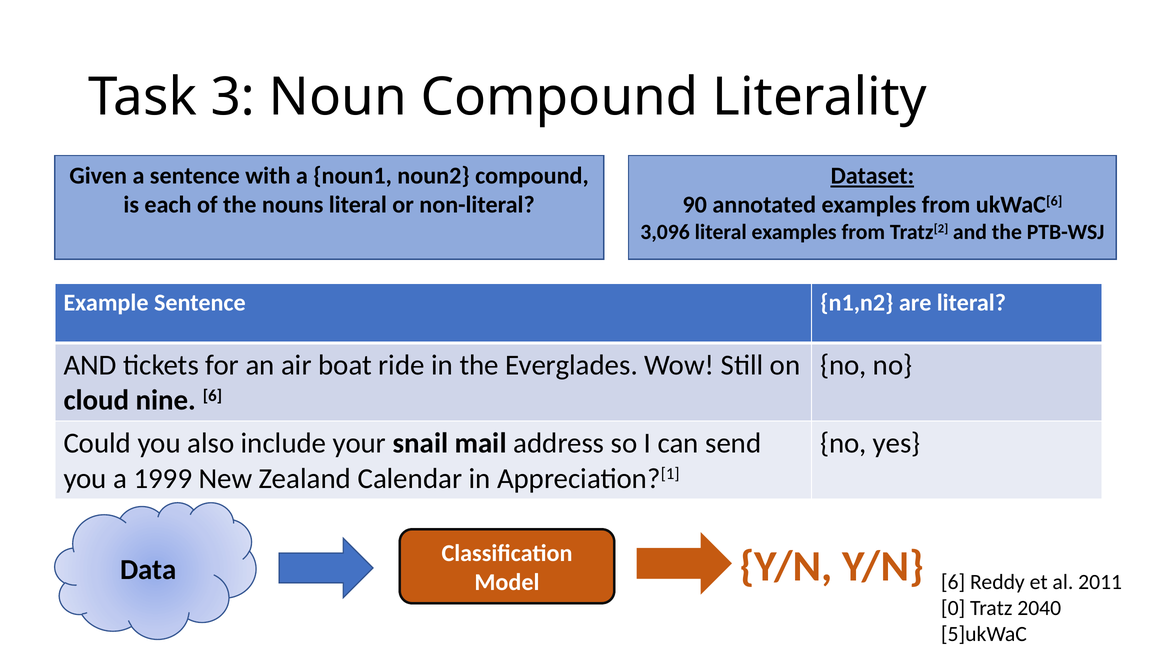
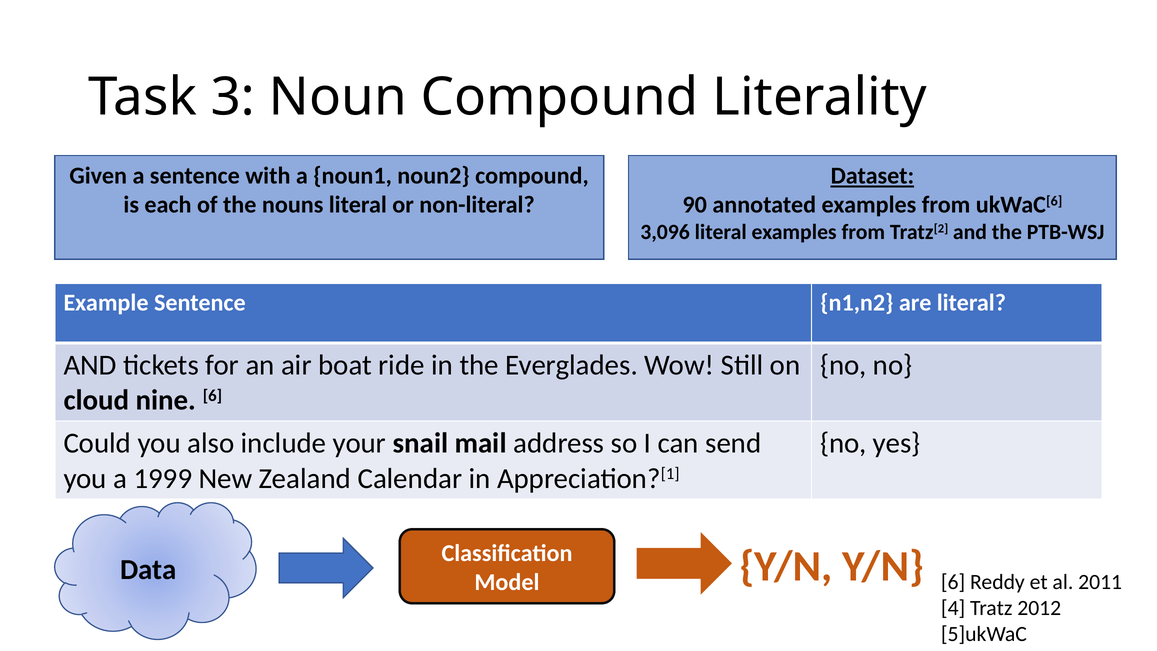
0: 0 -> 4 (953, 608)
2040: 2040 -> 2012 (1039, 608)
